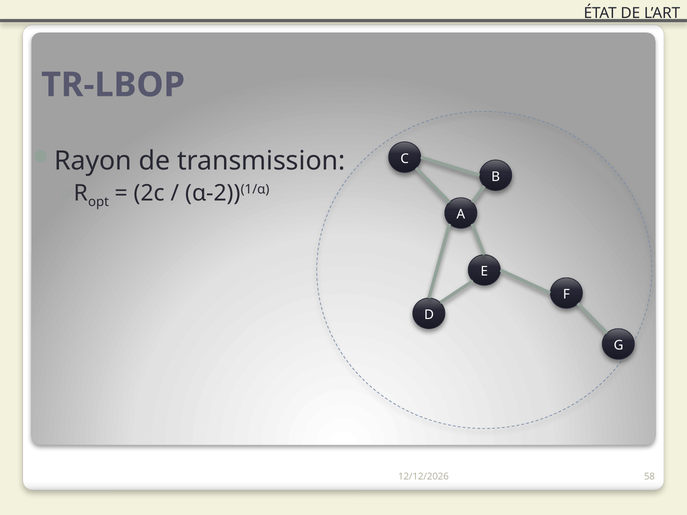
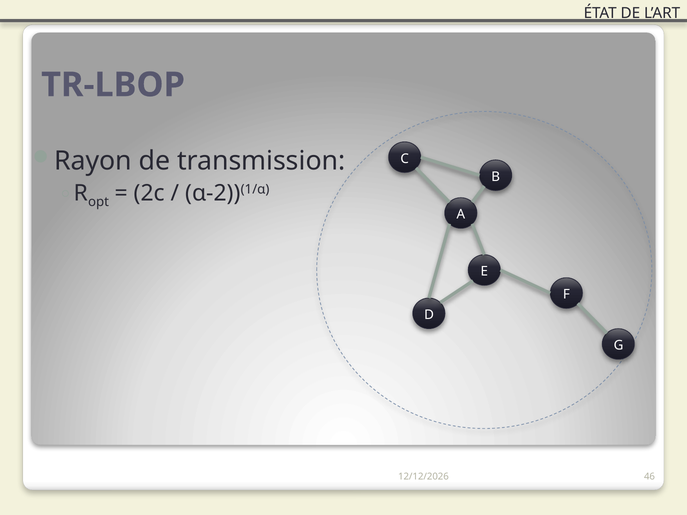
58: 58 -> 46 (649, 477)
